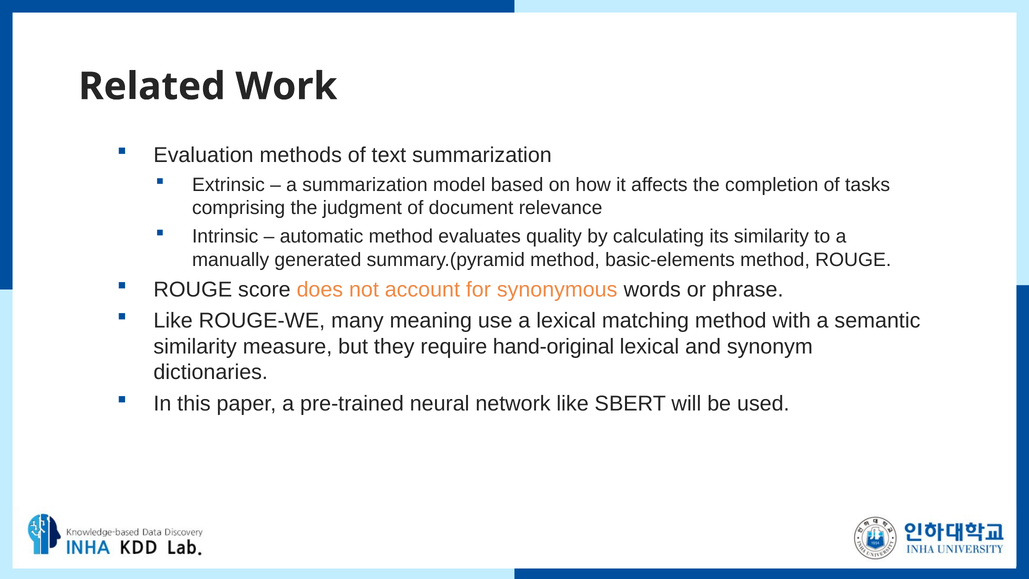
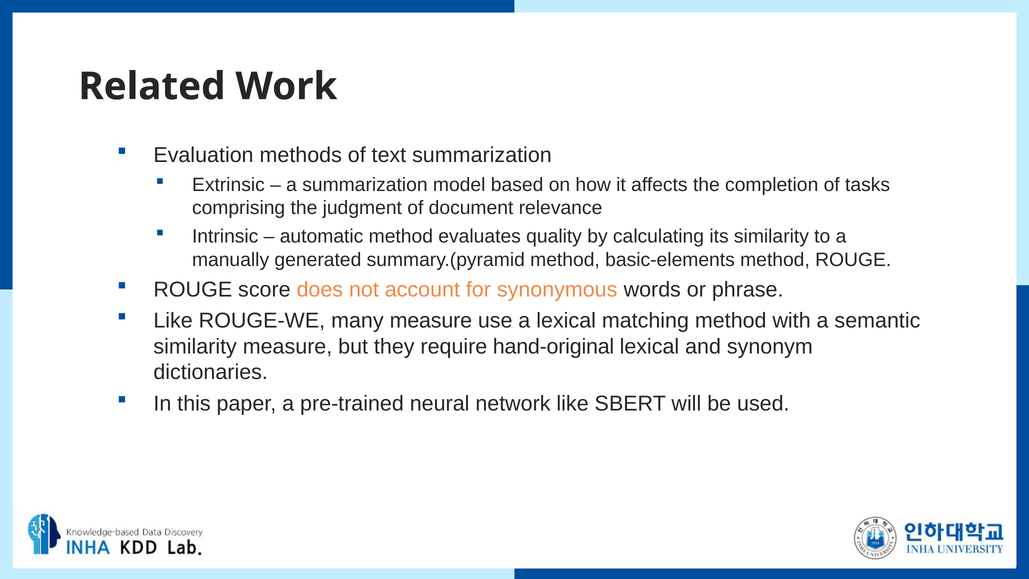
many meaning: meaning -> measure (431, 321)
